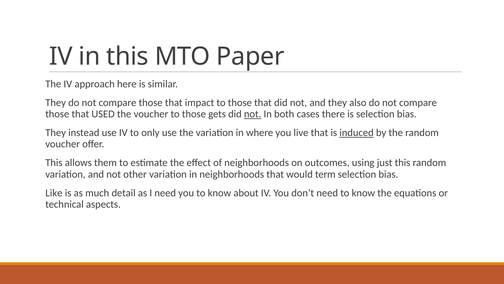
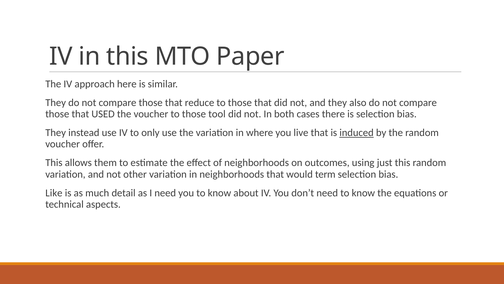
impact: impact -> reduce (200, 102)
gets: gets -> tool (217, 114)
not underline: present -> none (253, 114)
